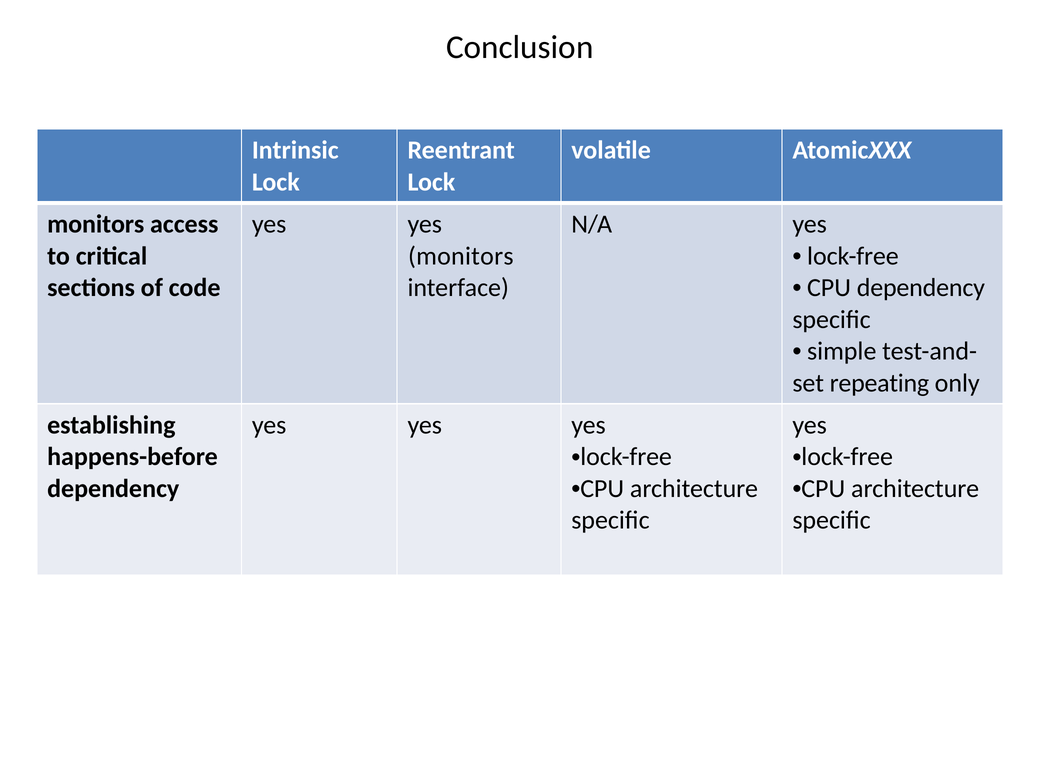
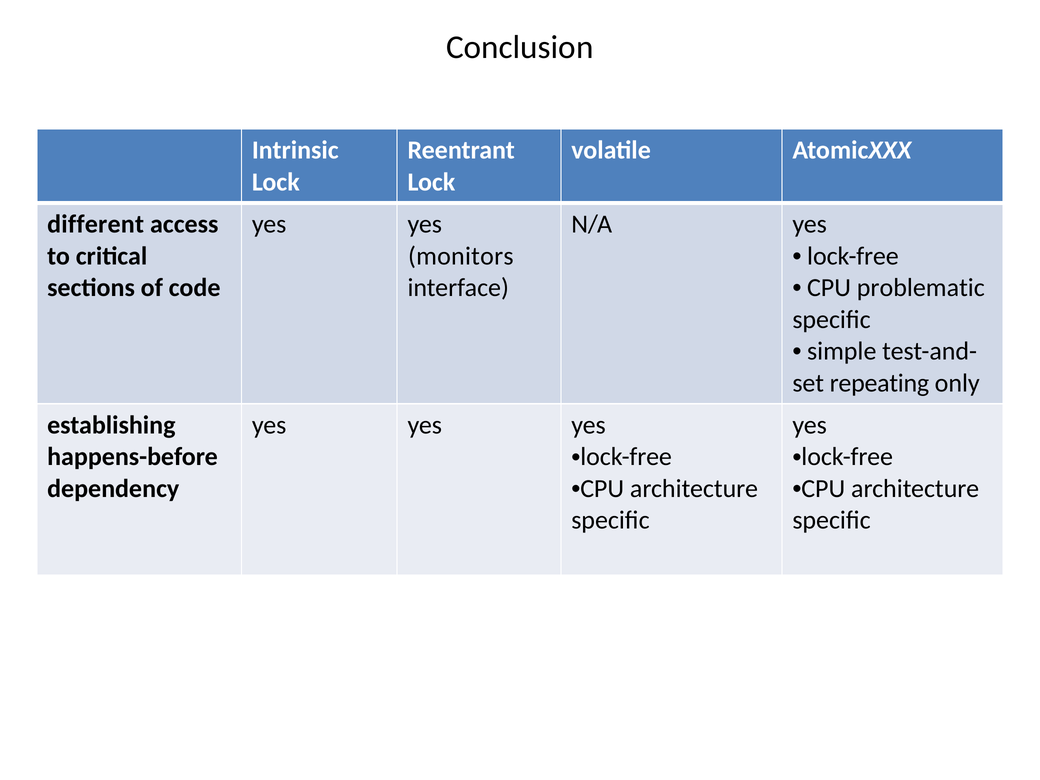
monitors: monitors -> different (96, 224)
CPU dependency: dependency -> problematic (921, 288)
